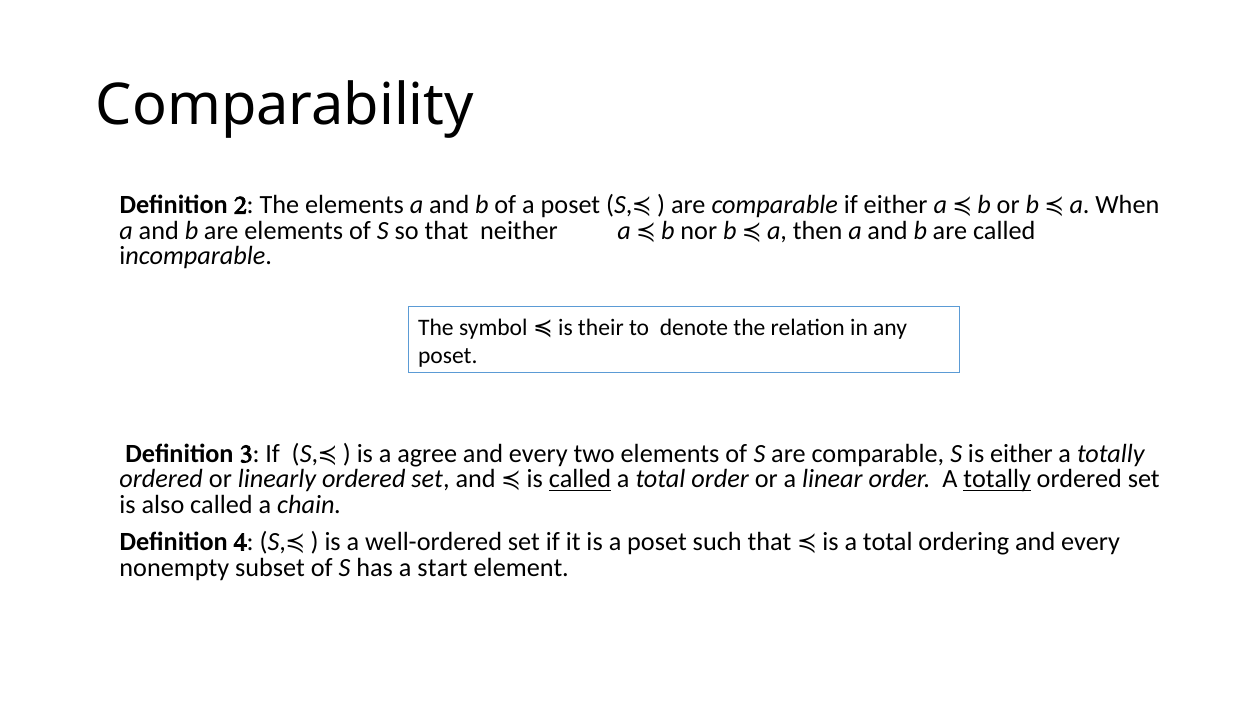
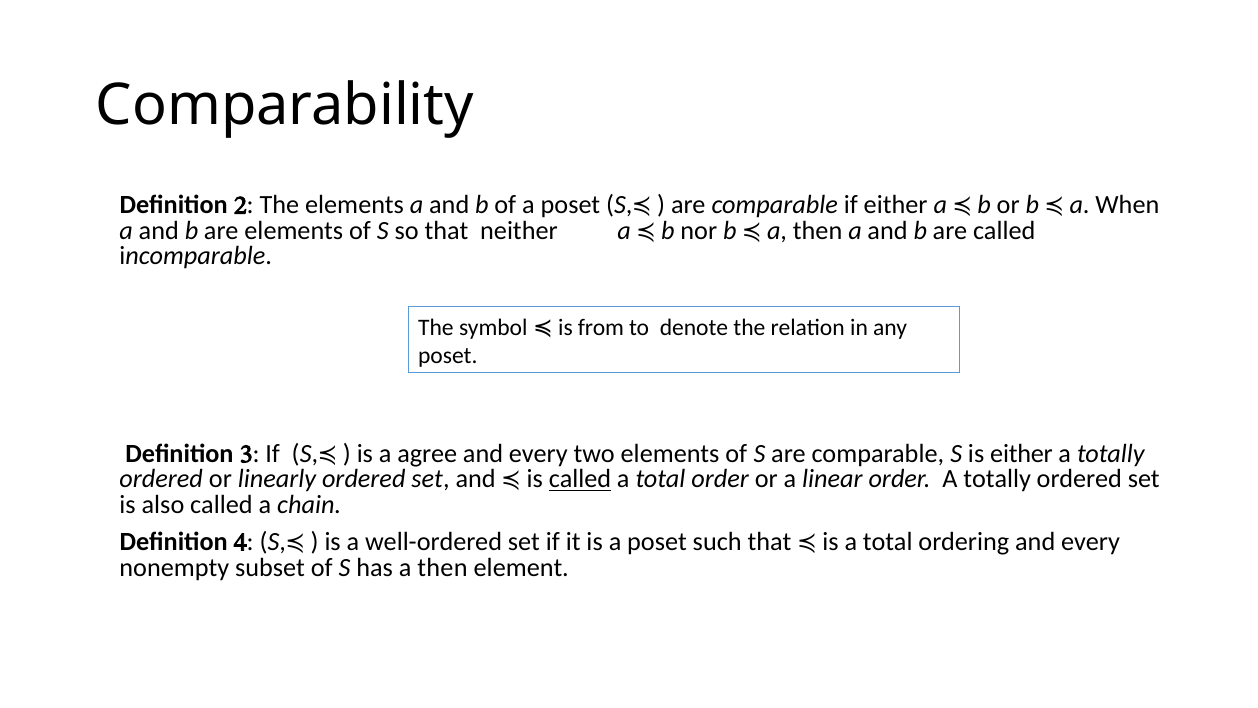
their: their -> from (601, 327)
totally underline: present -> none (997, 479)
has a start: start -> then (442, 567)
